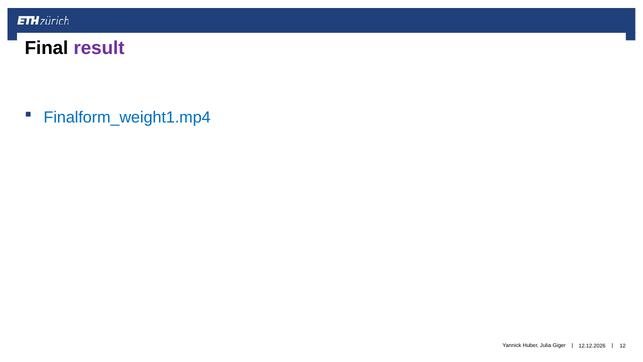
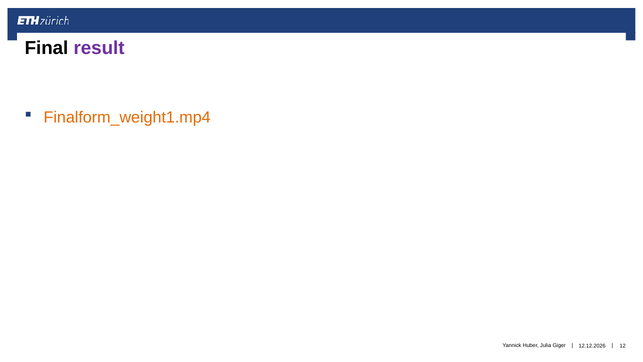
Finalform_weight1.mp4 colour: blue -> orange (127, 118)
